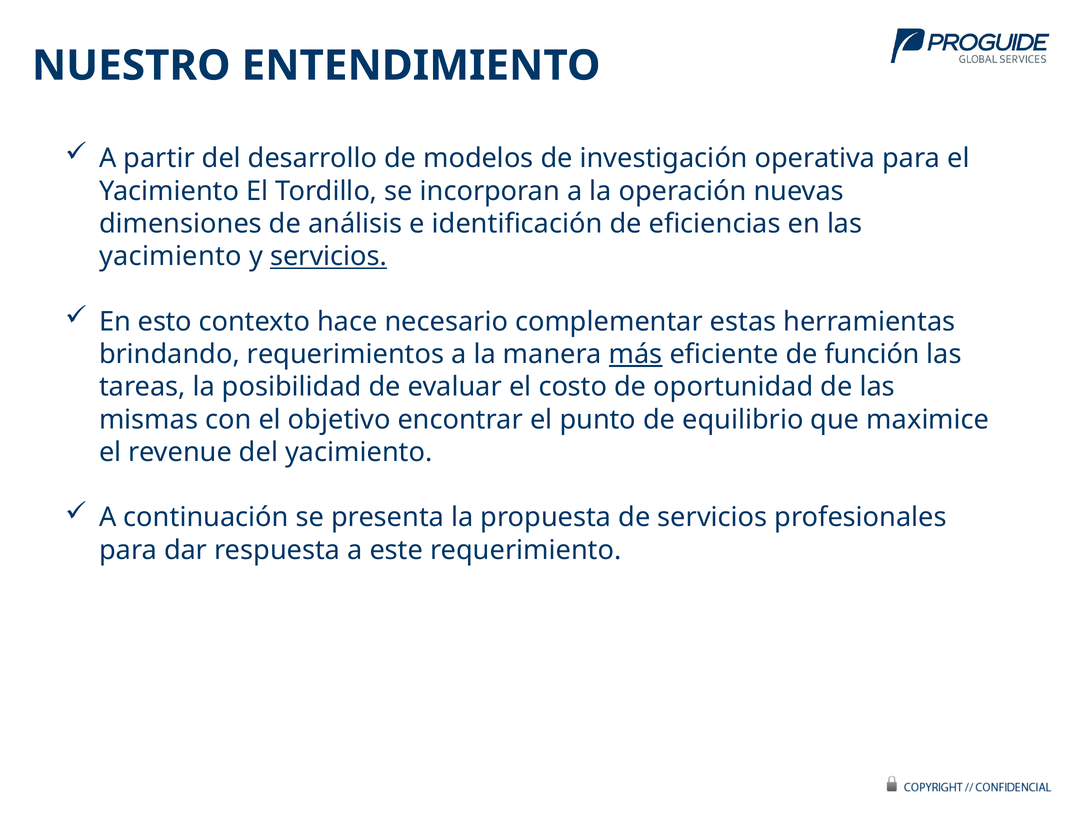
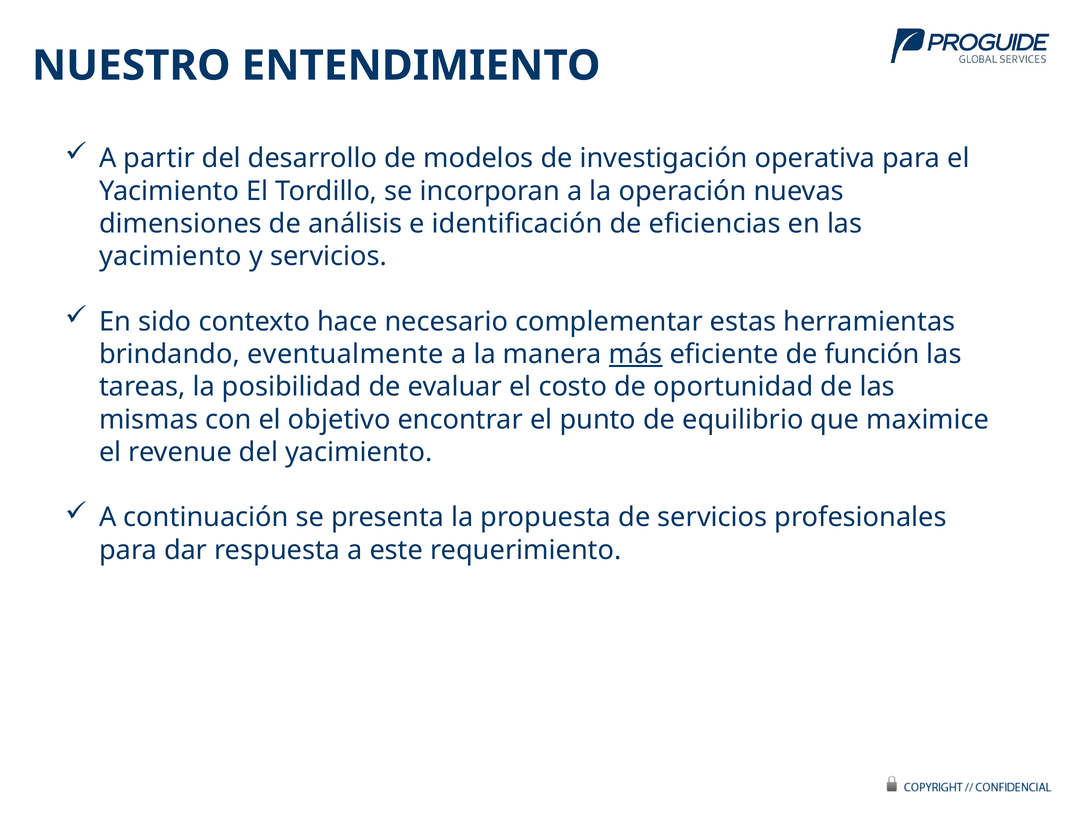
servicios underline: present -> none (329, 256)
esto: esto -> sido (165, 322)
requerimientos: requerimientos -> eventualmente (345, 354)
